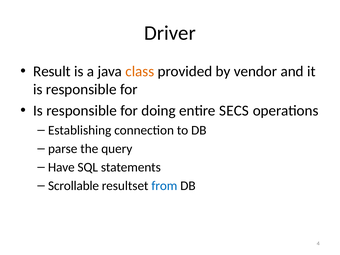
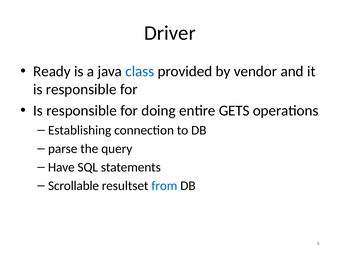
Result: Result -> Ready (52, 71)
class colour: orange -> blue (140, 71)
SECS: SECS -> GETS (234, 111)
